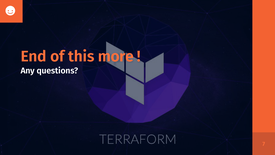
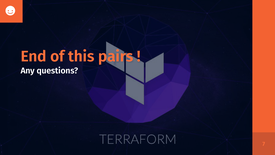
more: more -> pairs (116, 56)
